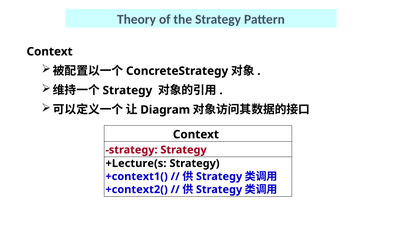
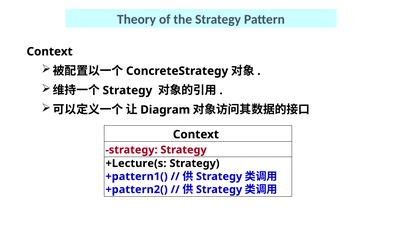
+context1(: +context1( -> +pattern1( (137, 177)
+context2(: +context2( -> +pattern2( (137, 190)
